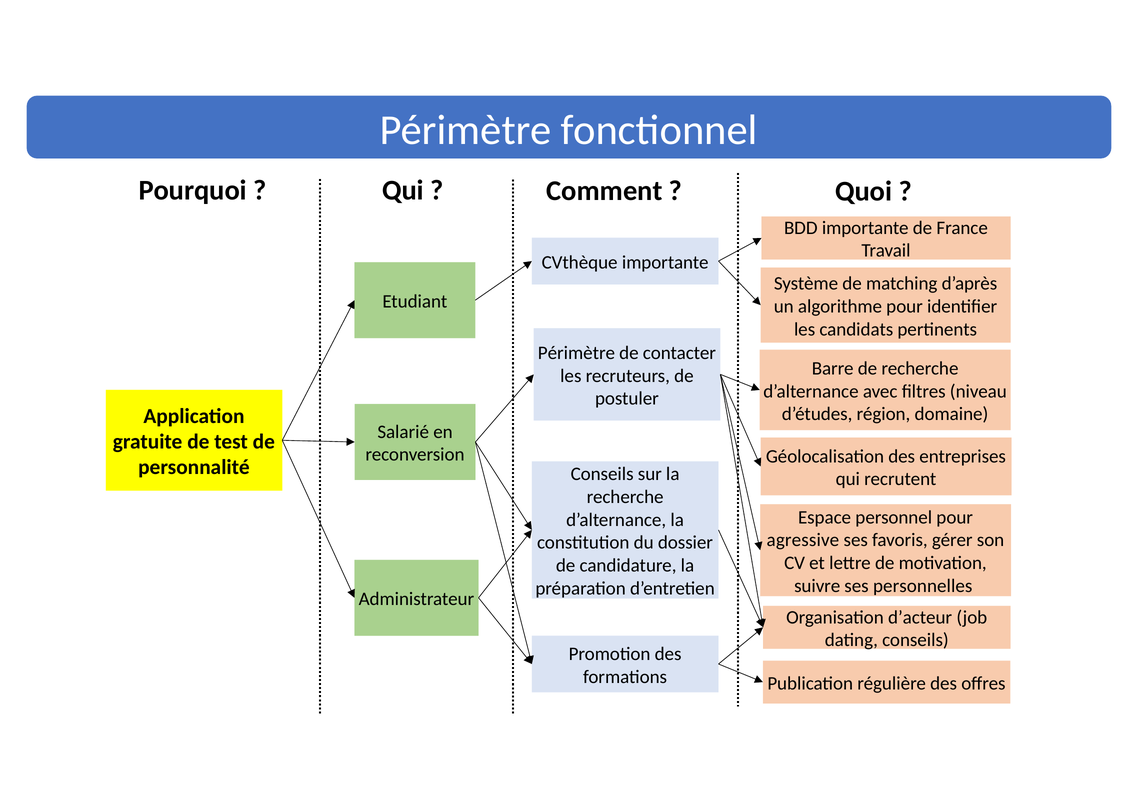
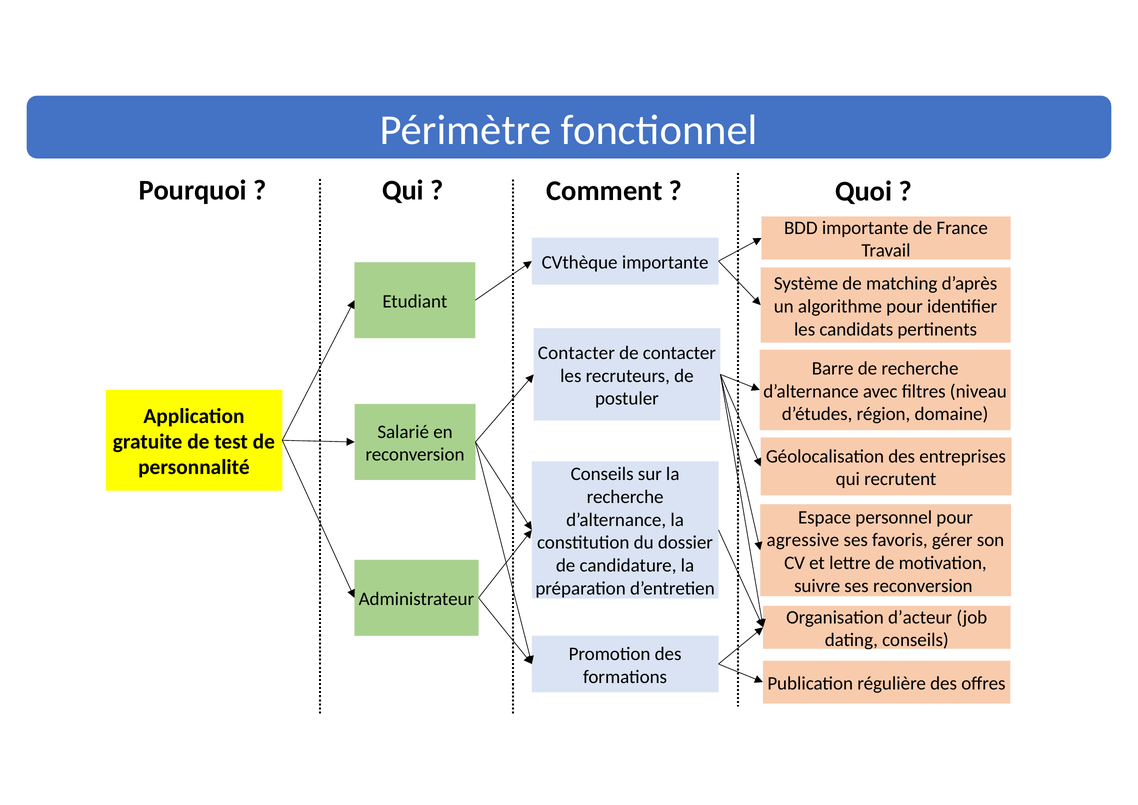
Périmètre: Périmètre -> Contacter (576, 353)
ses personnelles: personnelles -> reconversion (923, 585)
